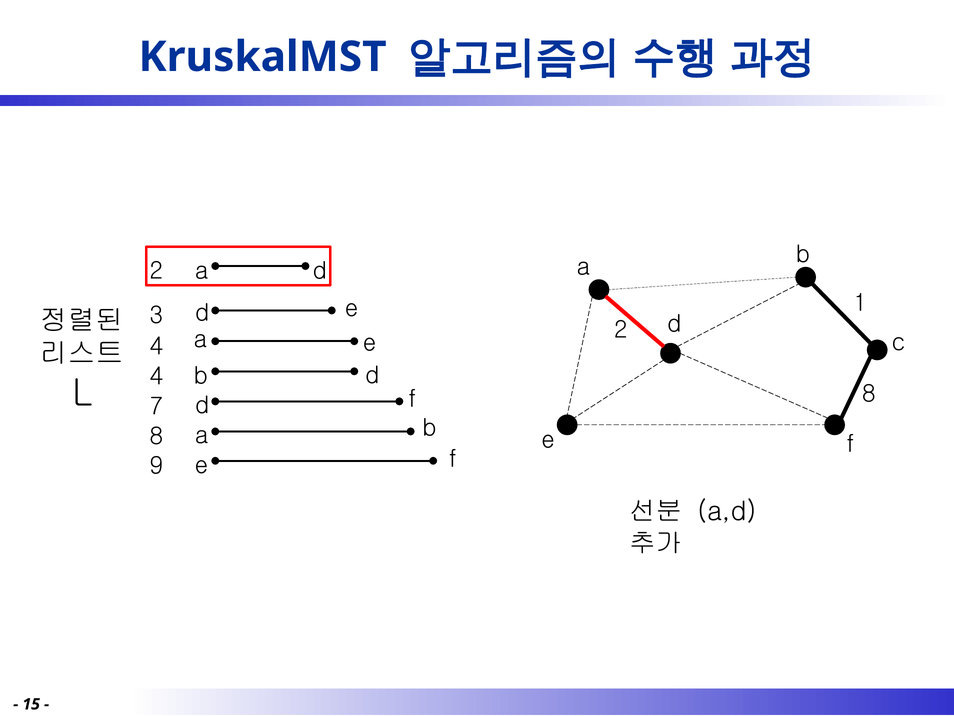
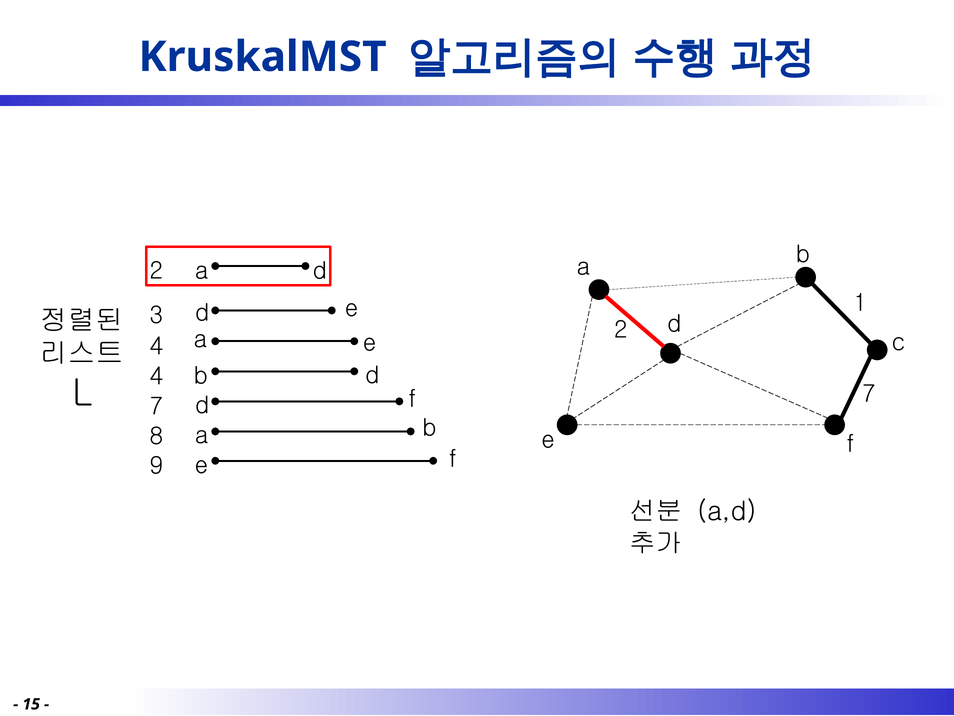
L 8: 8 -> 7 (869, 394)
